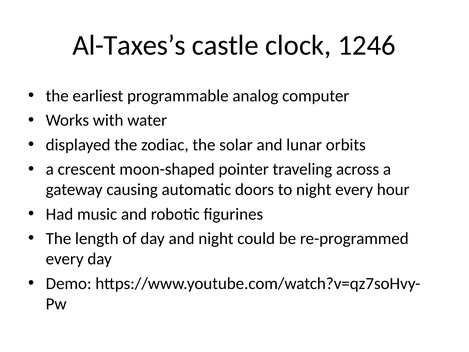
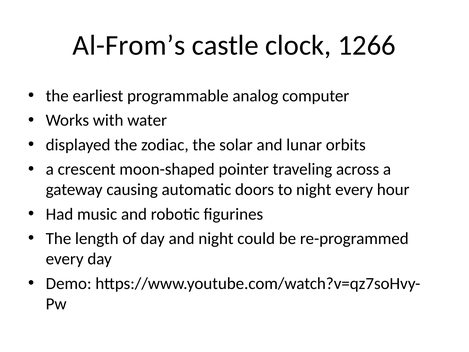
Al-Taxes’s: Al-Taxes’s -> Al-From’s (129, 45)
1246: 1246 -> 1266 (367, 45)
